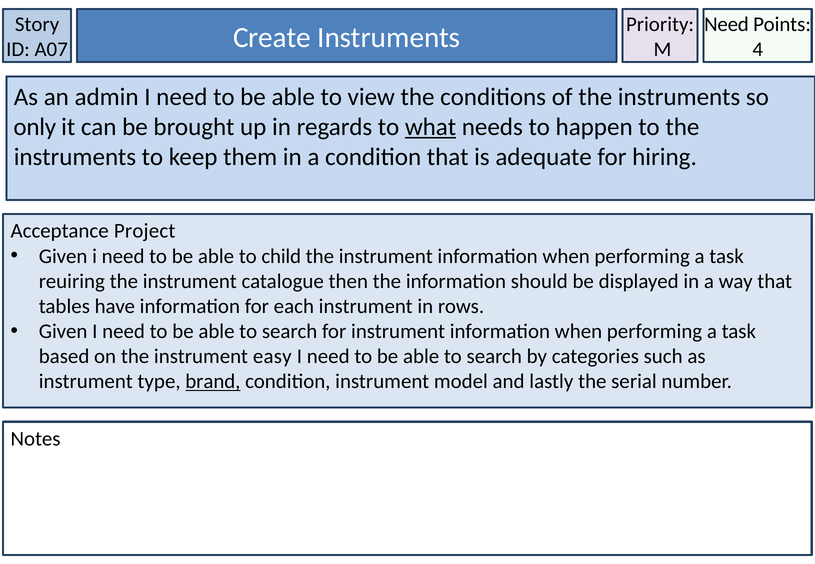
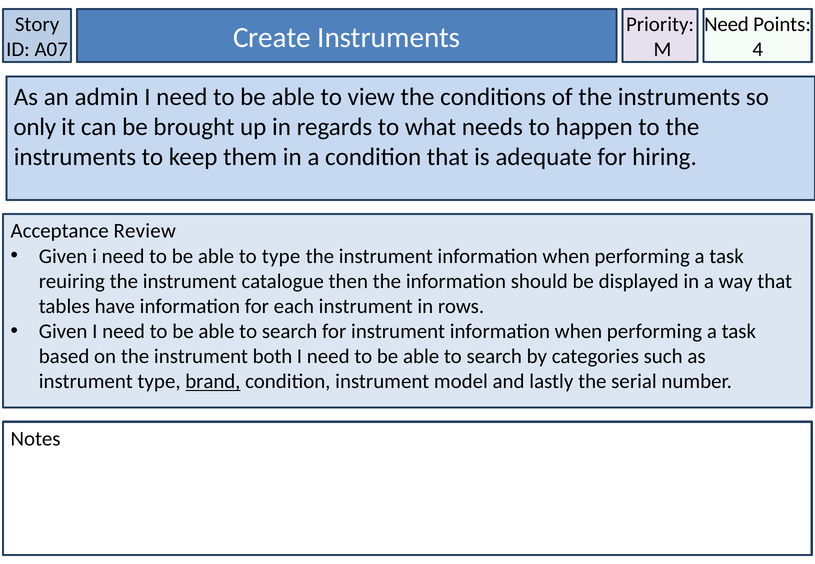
what underline: present -> none (431, 127)
Project: Project -> Review (145, 231)
to child: child -> type (281, 256)
easy: easy -> both (272, 357)
